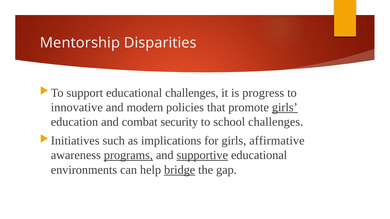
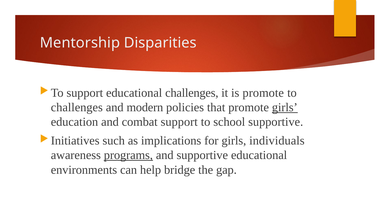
is progress: progress -> promote (263, 93)
innovative: innovative -> challenges (77, 108)
combat security: security -> support (179, 122)
school challenges: challenges -> supportive (276, 122)
affirmative: affirmative -> individuals (277, 141)
supportive underline: present -> none (202, 155)
bridge underline: present -> none (180, 170)
